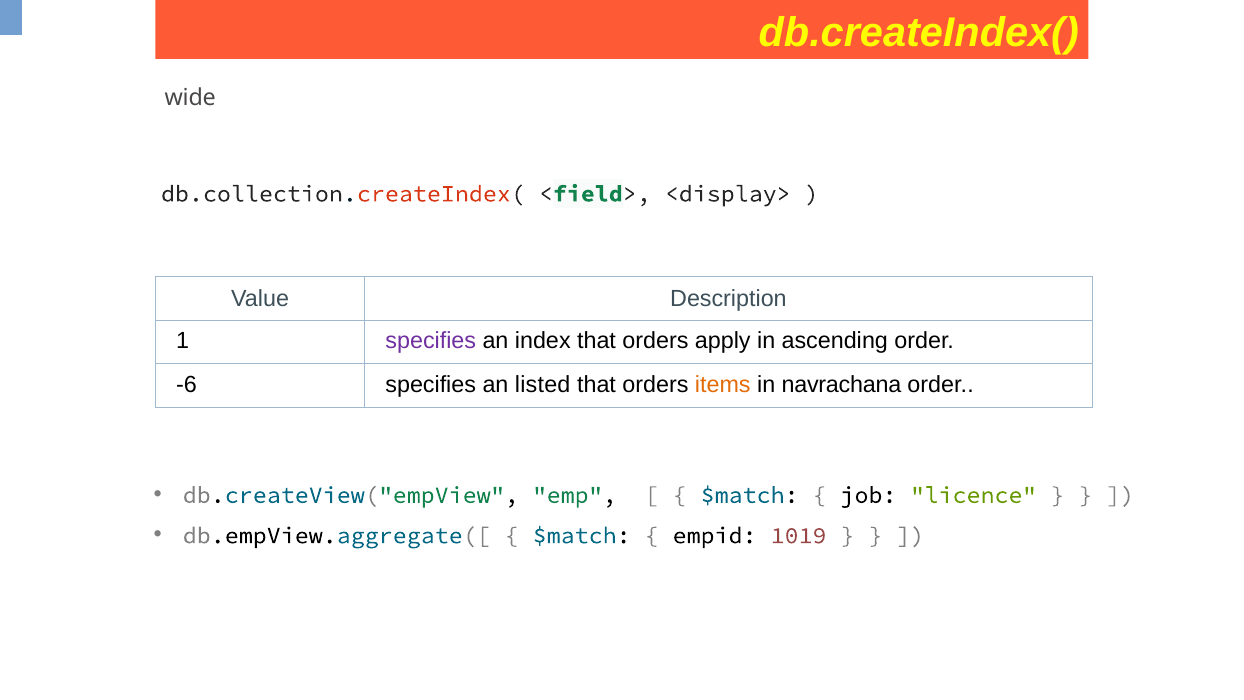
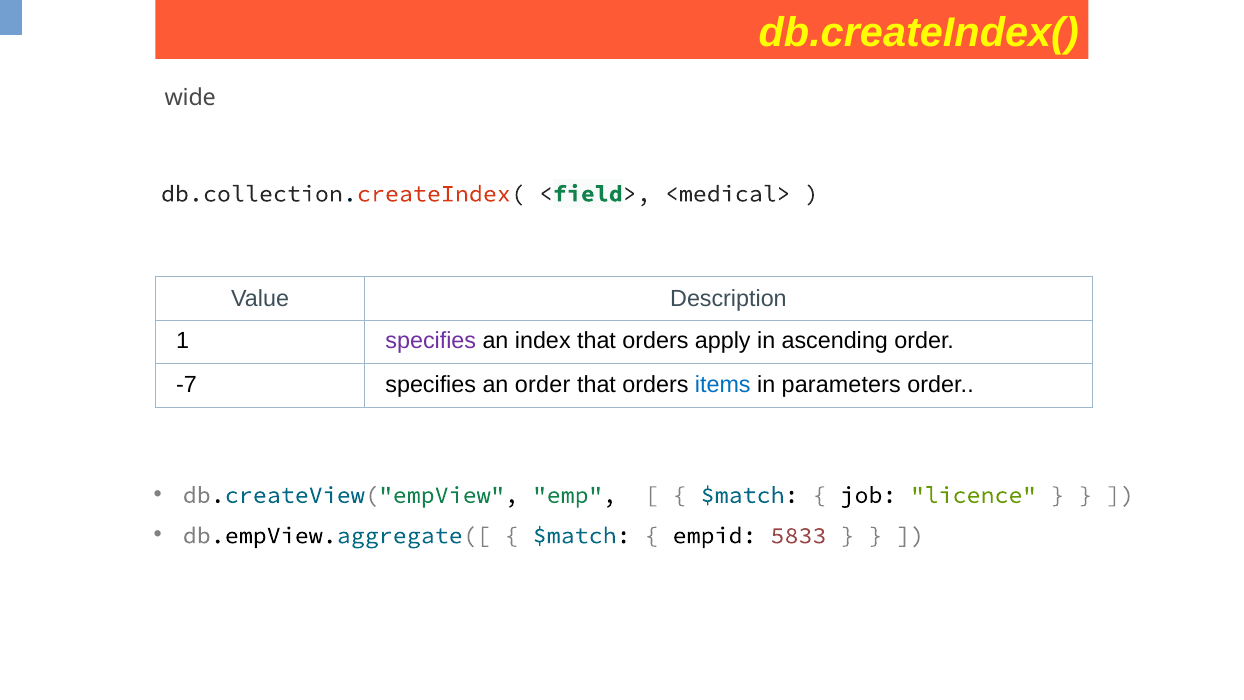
<display>: <display> -> <medical> (728, 194)
-6: -6 -> -7 (186, 385)
an listed: listed -> order (543, 385)
items colour: orange -> blue (723, 385)
navrachana: navrachana -> parameters (841, 385)
1019: 1019 -> 5833 (799, 535)
